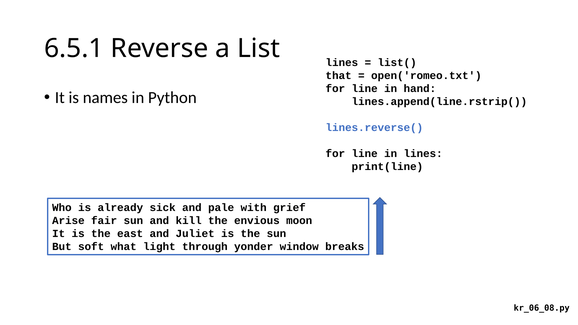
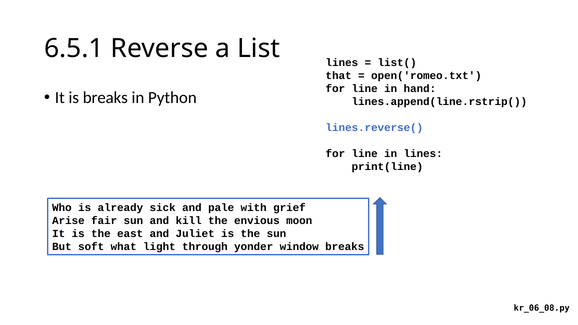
is names: names -> breaks (105, 98)
